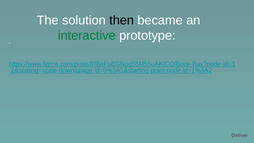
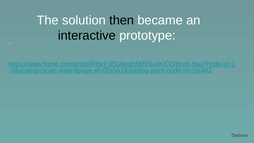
interactive colour: green -> black (87, 36)
